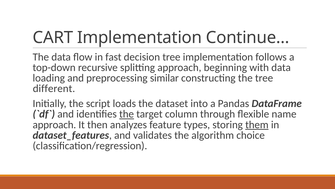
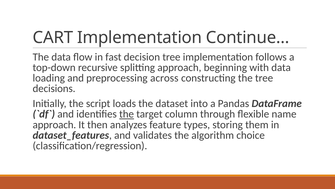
similar: similar -> across (164, 78)
different: different -> decisions (54, 88)
them underline: present -> none (257, 124)
